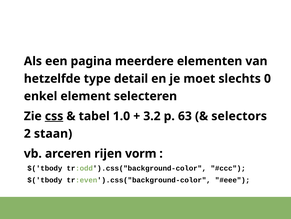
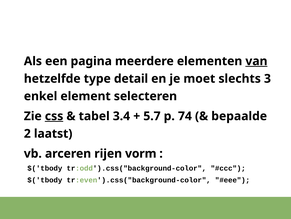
van underline: none -> present (256, 61)
0: 0 -> 3 (267, 78)
1.0: 1.0 -> 3.4 (121, 116)
3.2: 3.2 -> 5.7 (152, 116)
63: 63 -> 74 (185, 116)
selectors: selectors -> bepaalde (239, 116)
staan: staan -> laatst (53, 133)
